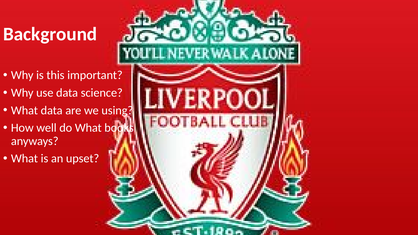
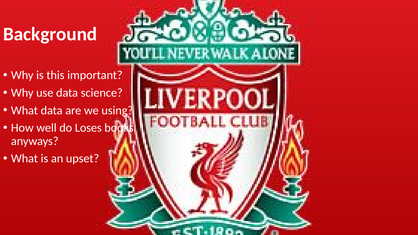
do What: What -> Loses (88, 128)
